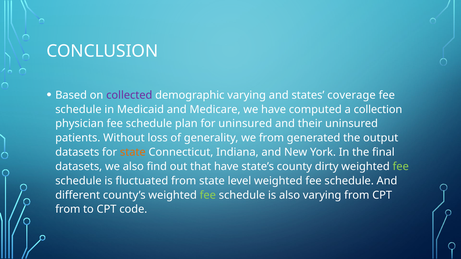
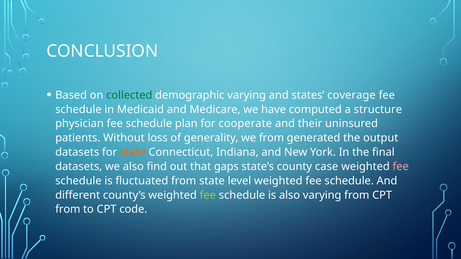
collected colour: purple -> green (129, 95)
collection: collection -> structure (378, 110)
for uninsured: uninsured -> cooperate (245, 124)
that have: have -> gaps (226, 167)
dirty: dirty -> case (327, 167)
fee colour: light green -> pink (401, 167)
